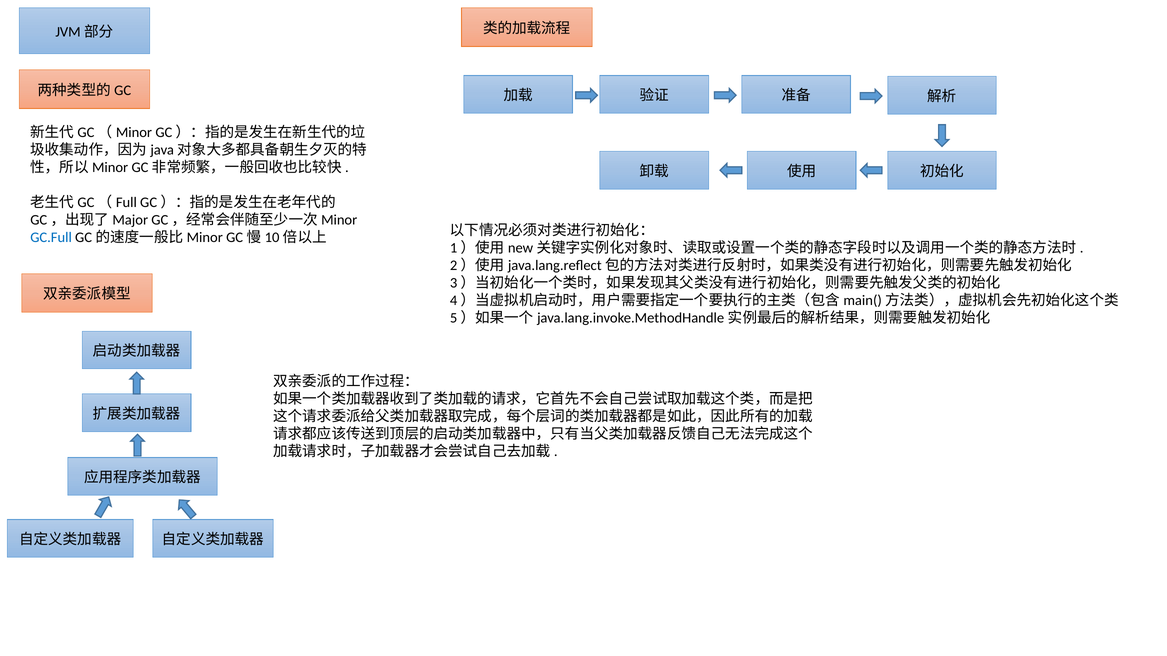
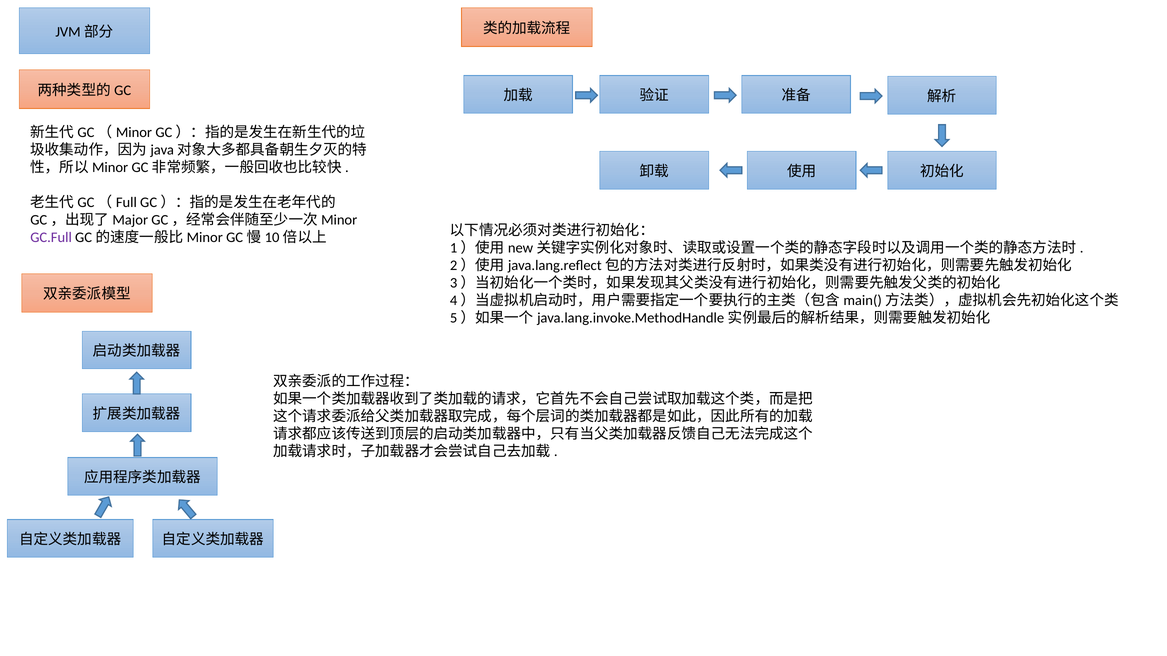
GC.Full colour: blue -> purple (51, 237)
